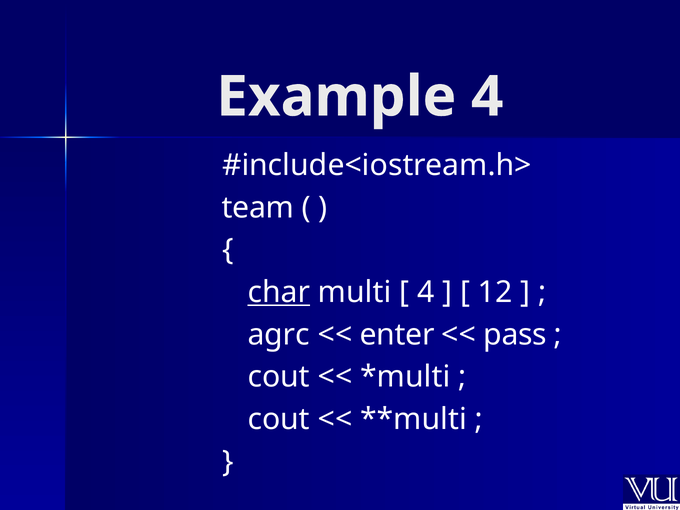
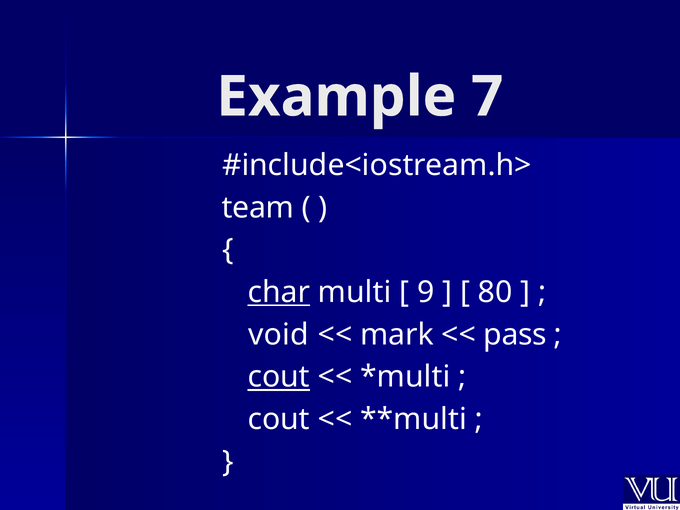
Example 4: 4 -> 7 (487, 97)
4: 4 -> 9 (426, 292)
12: 12 -> 80 (495, 292)
agrc: agrc -> void (279, 335)
enter: enter -> mark (397, 335)
cout underline: none -> present (279, 377)
